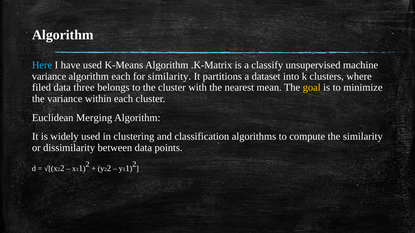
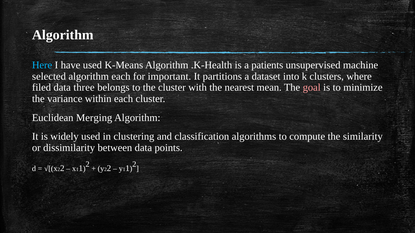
.K-Matrix: .K-Matrix -> .K-Health (212, 65)
classify: classify -> patients (267, 65)
variance: variance -> selected (49, 76)
for similarity: similarity -> important (169, 76)
goal colour: yellow -> pink (312, 88)
